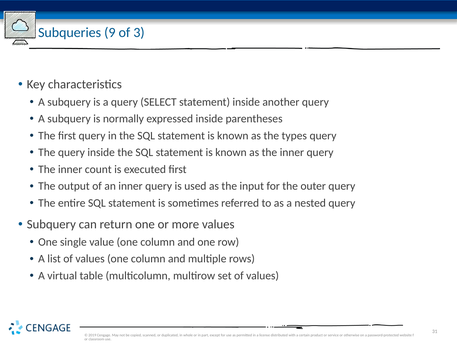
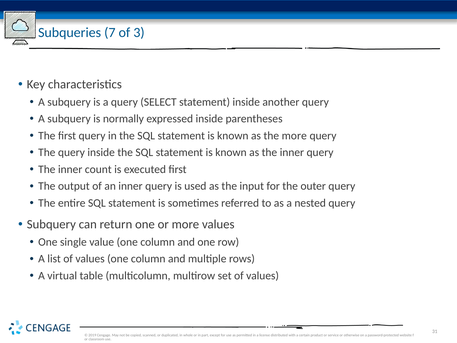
9: 9 -> 7 (110, 33)
the types: types -> more (294, 136)
